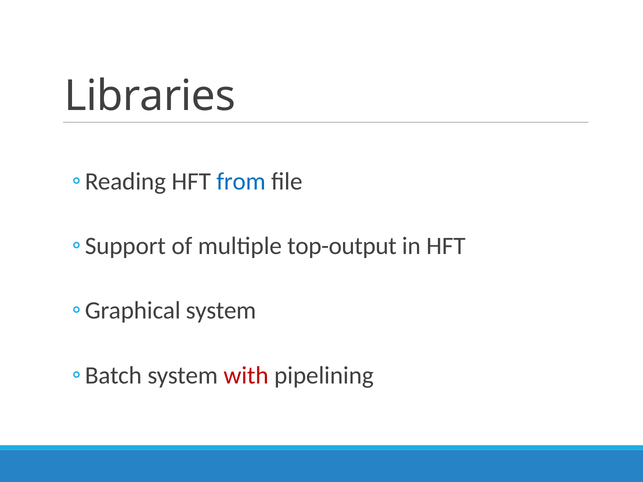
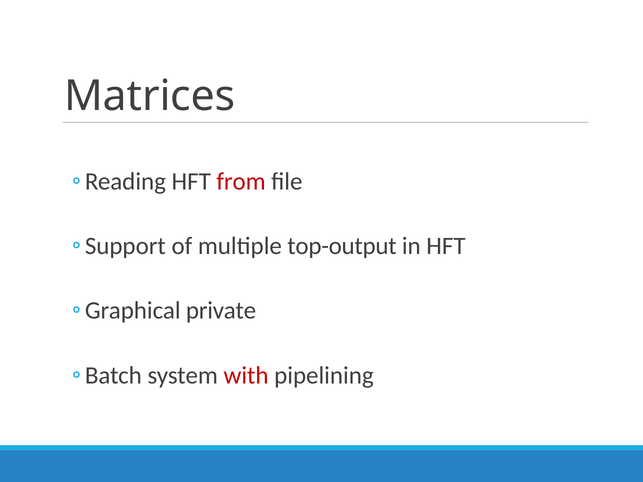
Libraries: Libraries -> Matrices (150, 96)
from colour: blue -> red (241, 182)
system: system -> private (221, 311)
